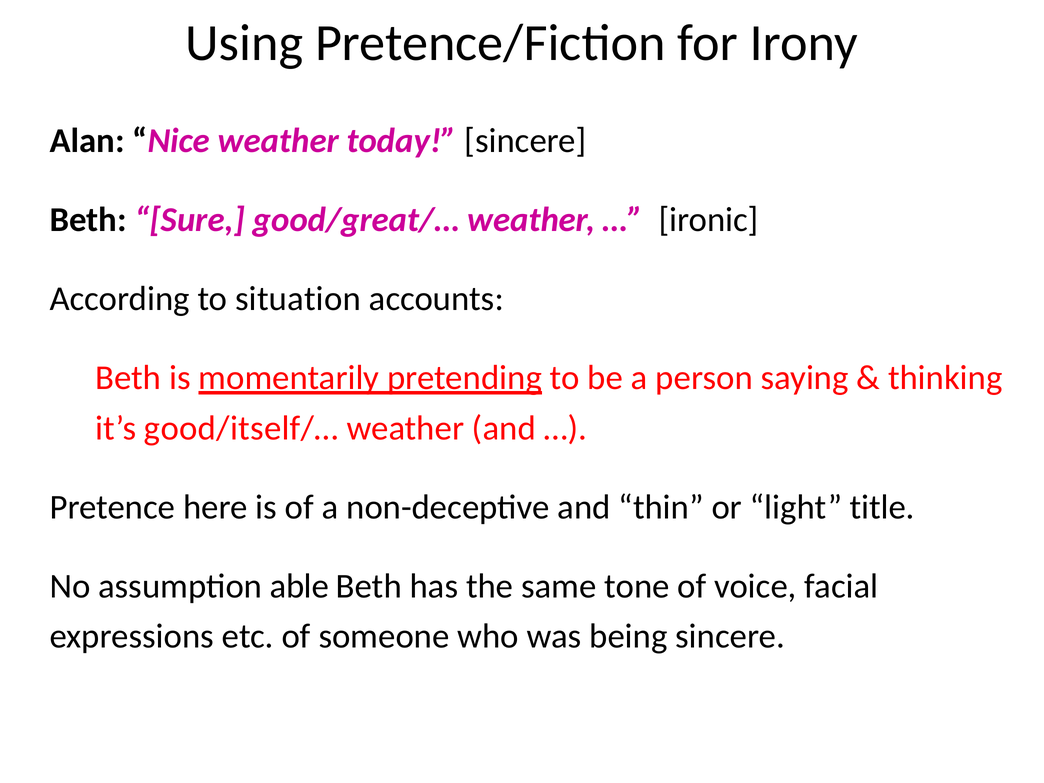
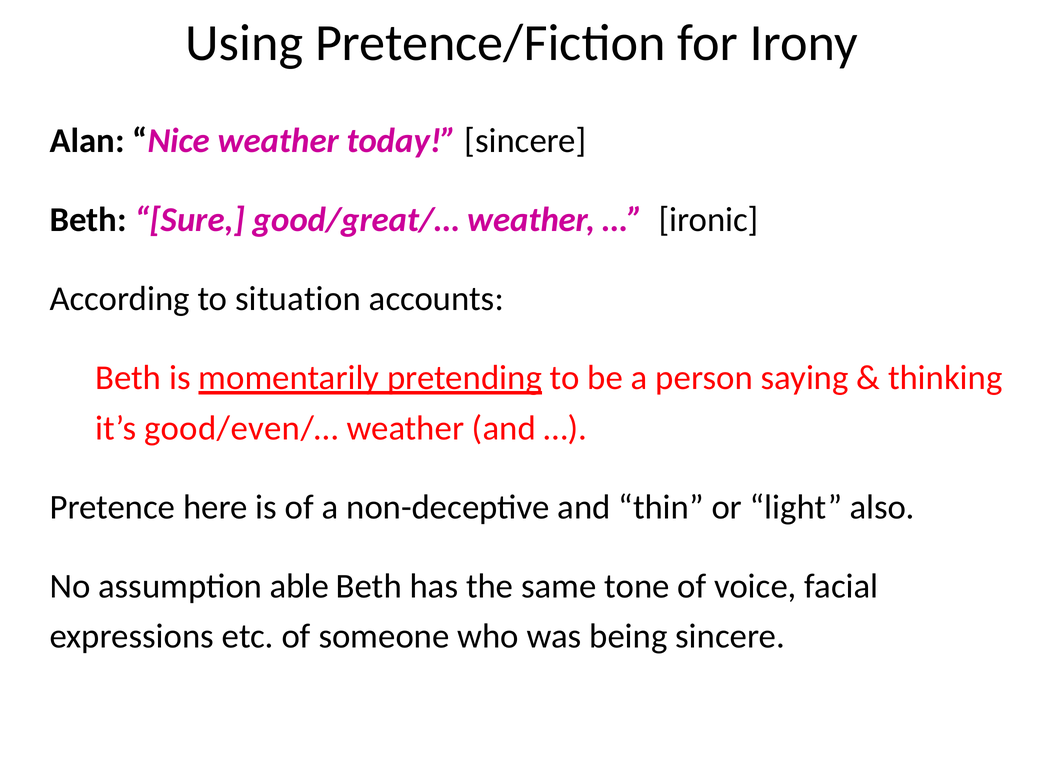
good/itself/…: good/itself/… -> good/even/… (241, 428)
title: title -> also (882, 507)
